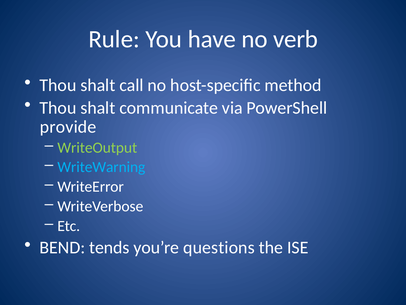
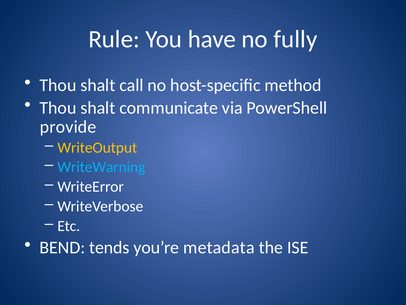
verb: verb -> fully (295, 39)
WriteOutput colour: light green -> yellow (97, 147)
questions: questions -> metadata (219, 247)
